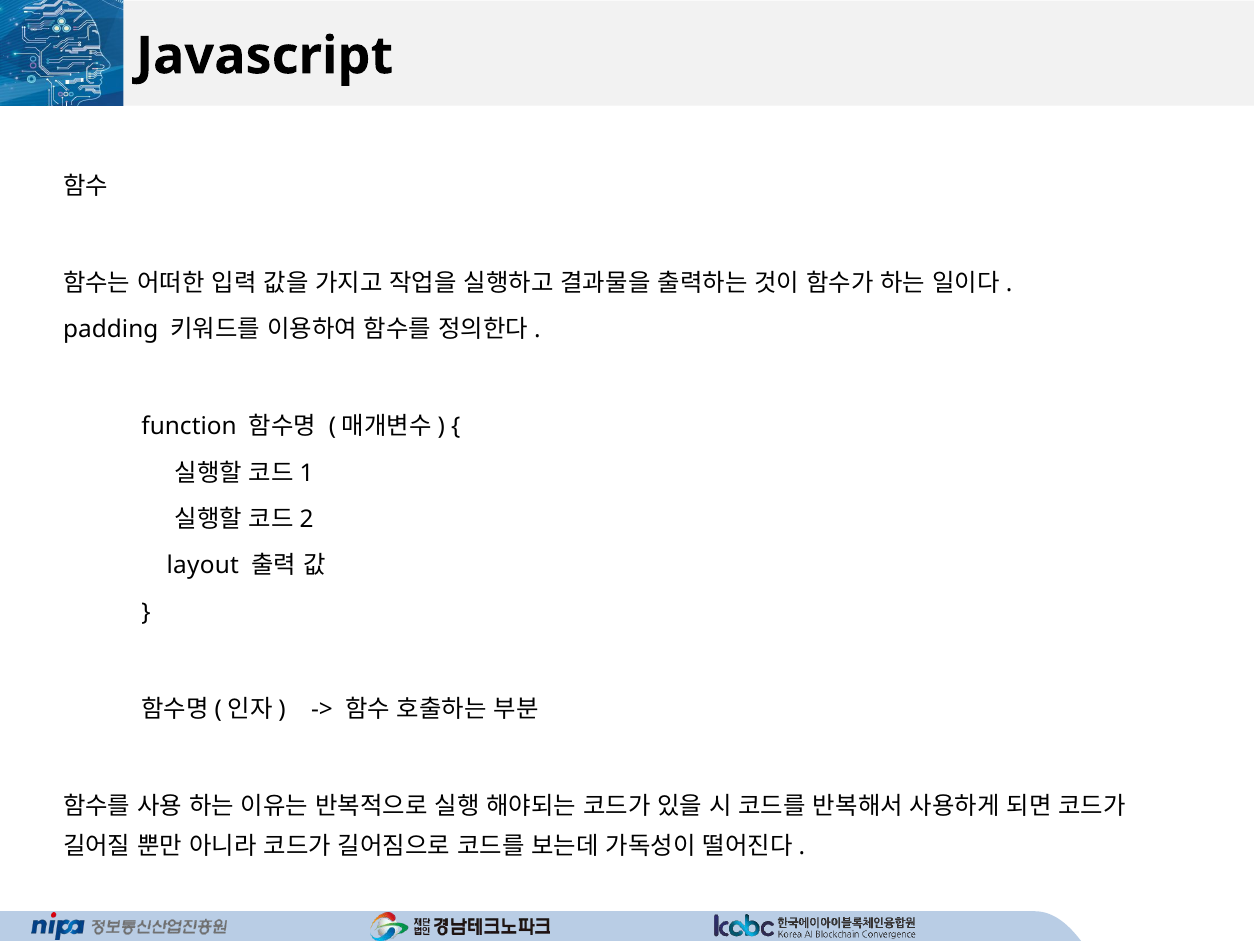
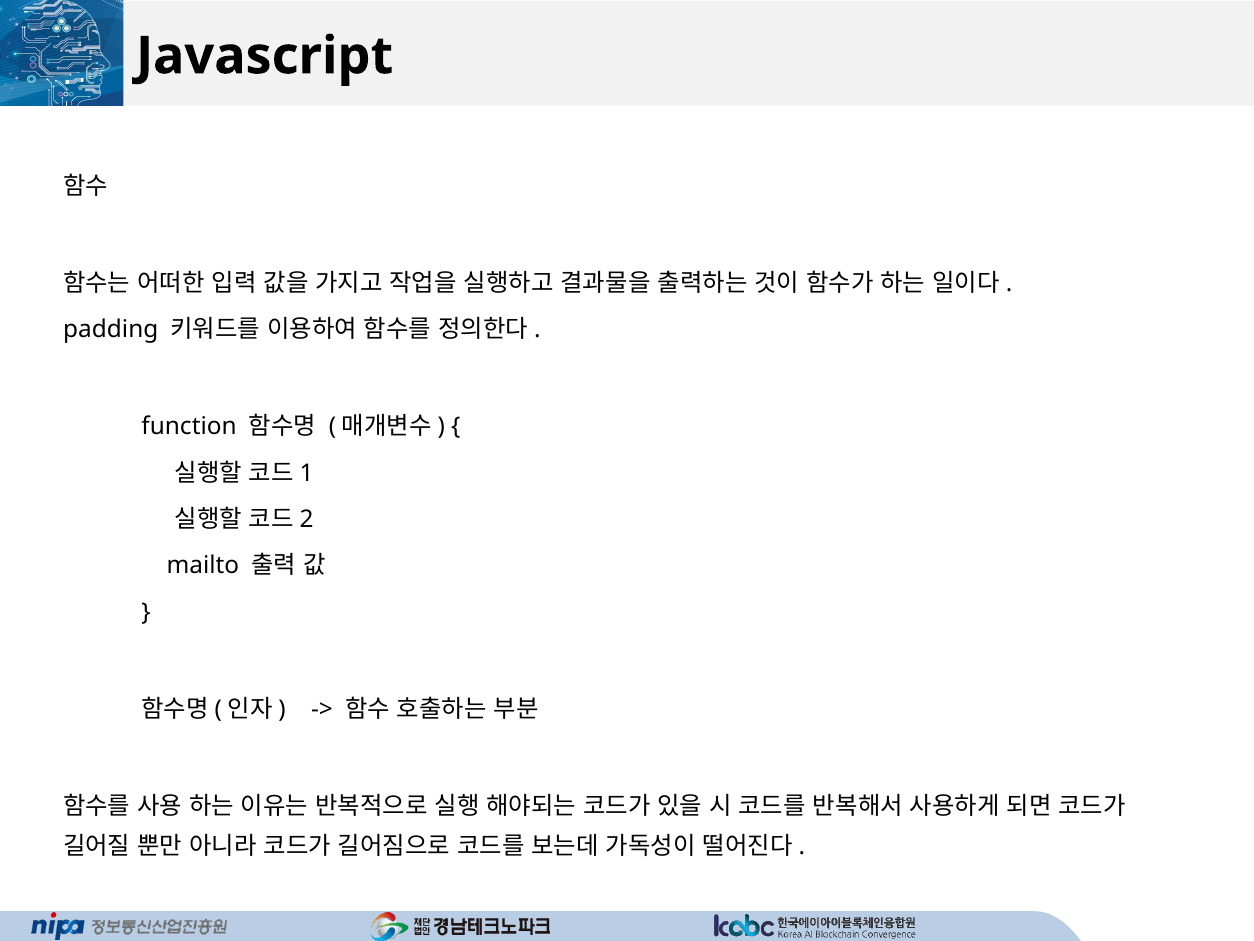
layout: layout -> mailto (203, 566)
